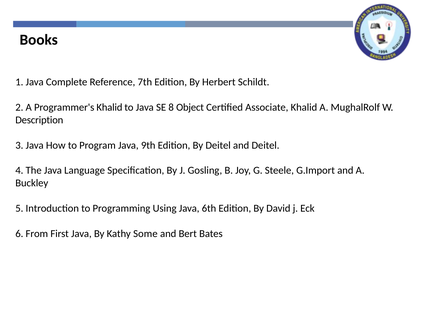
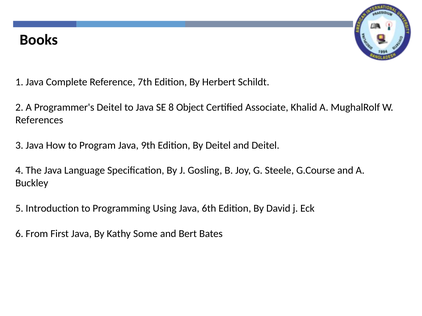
Programmer's Khalid: Khalid -> Deitel (109, 107)
Description: Description -> References (39, 120)
G.Import: G.Import -> G.Course (316, 171)
